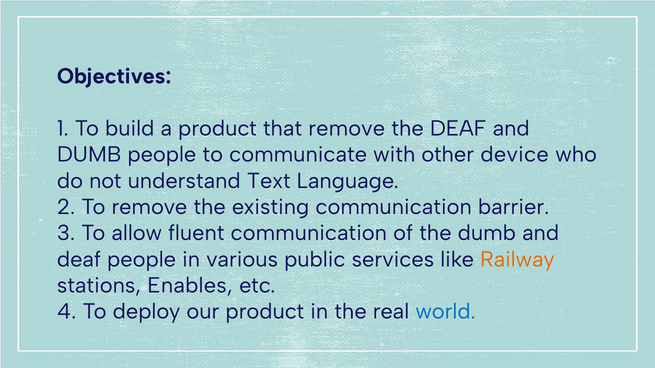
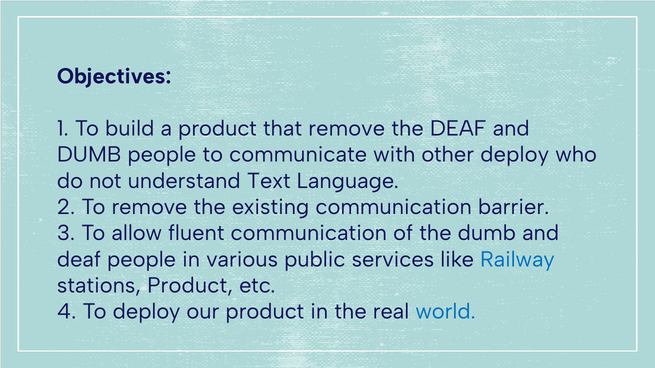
other device: device -> deploy (515, 155)
Railway colour: orange -> blue (517, 260)
stations Enables: Enables -> Product (190, 286)
